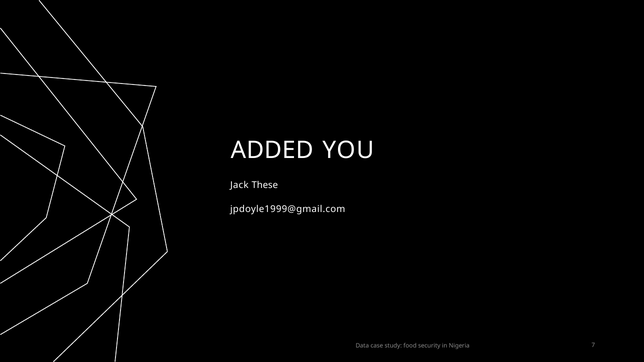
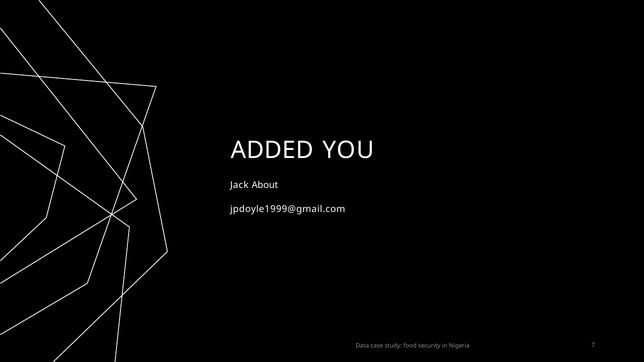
These: These -> About (265, 185)
